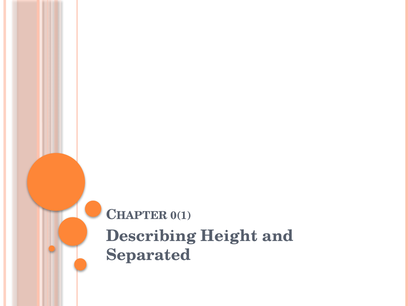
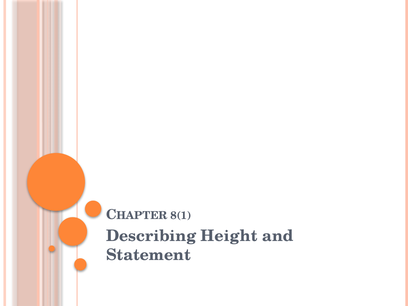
0(1: 0(1 -> 8(1 (181, 216)
Separated: Separated -> Statement (148, 255)
